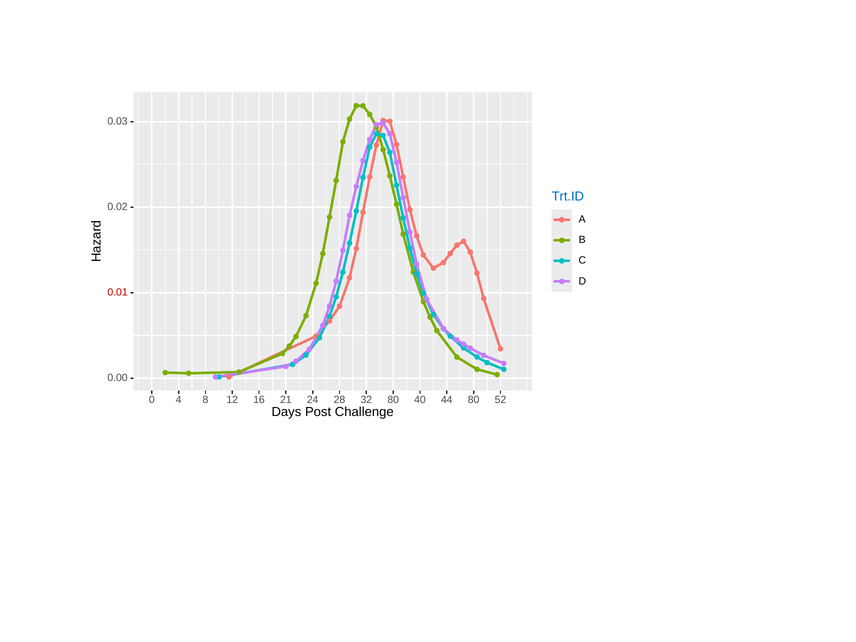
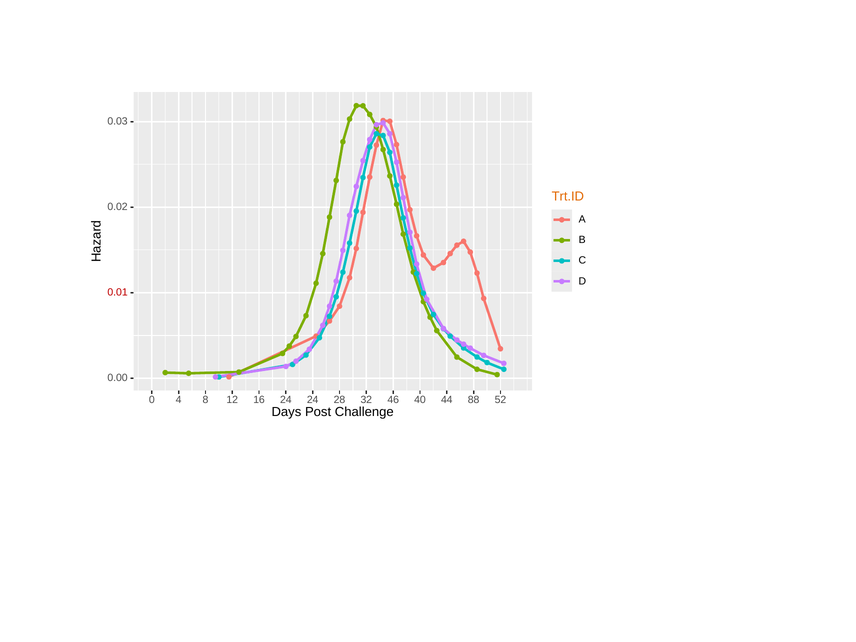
Trt.ID colour: blue -> orange (568, 197)
16 21: 21 -> 24 (286, 400)
32 80: 80 -> 46 (393, 400)
44 80: 80 -> 88 (474, 400)
